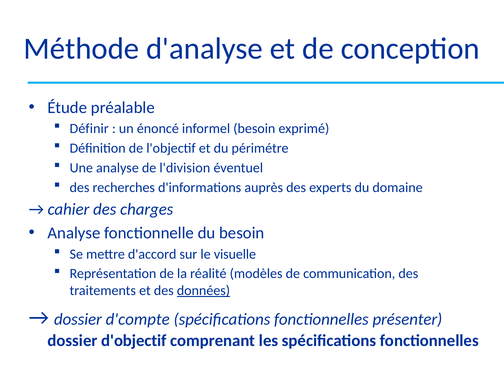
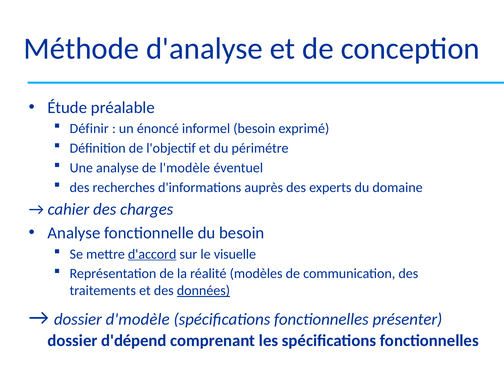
l'division: l'division -> l'modèle (185, 168)
d'accord underline: none -> present (152, 254)
d'compte: d'compte -> d'modèle (138, 319)
d'objectif: d'objectif -> d'dépend (134, 341)
